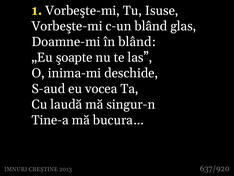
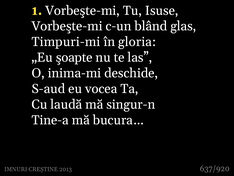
Doamne-mi: Doamne-mi -> Timpuri-mi (66, 42)
în blând: blând -> gloria (137, 42)
